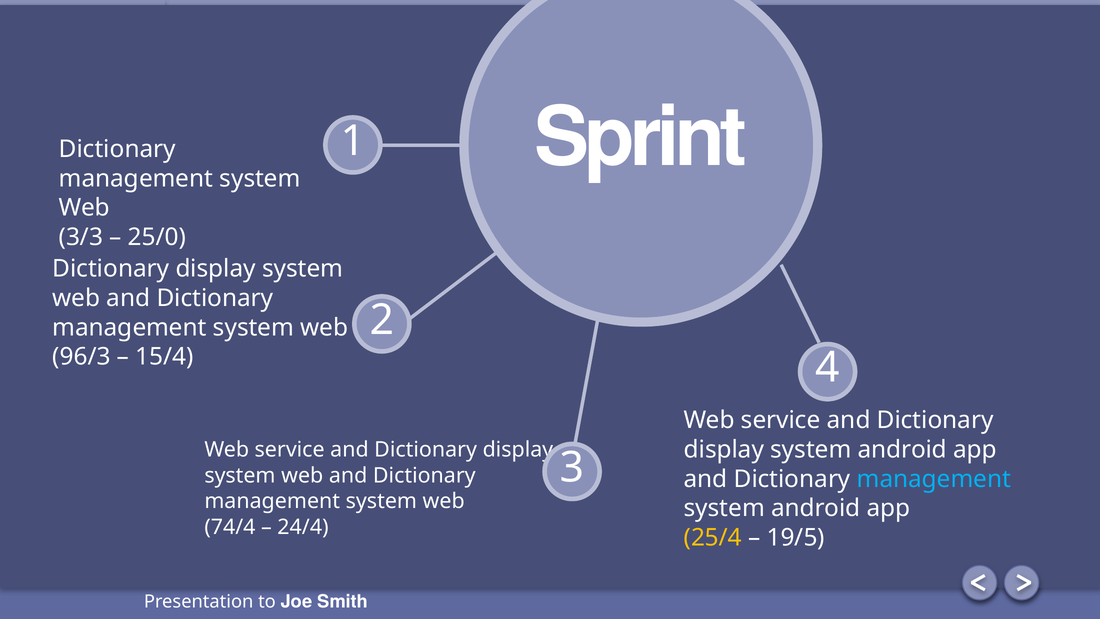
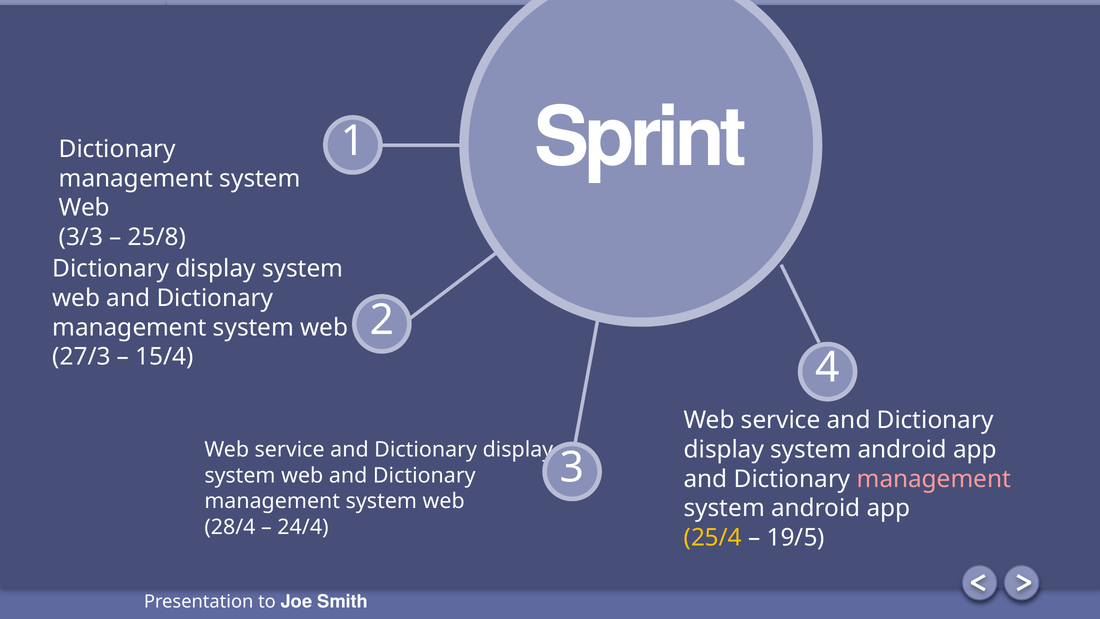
25/0: 25/0 -> 25/8 (157, 237)
96/3: 96/3 -> 27/3 (82, 357)
management colour: light blue -> pink (934, 479)
74/4: 74/4 -> 28/4 (230, 527)
